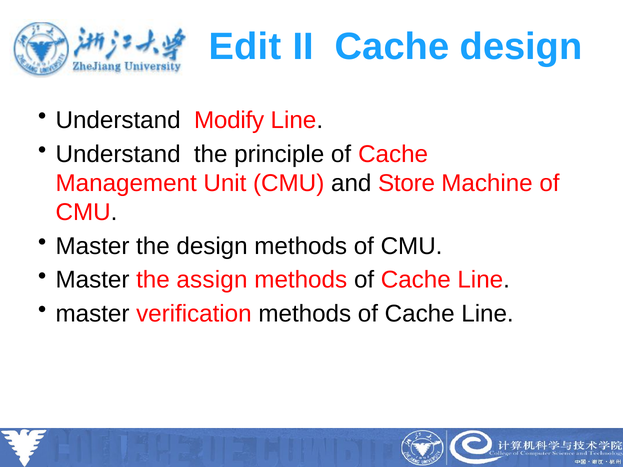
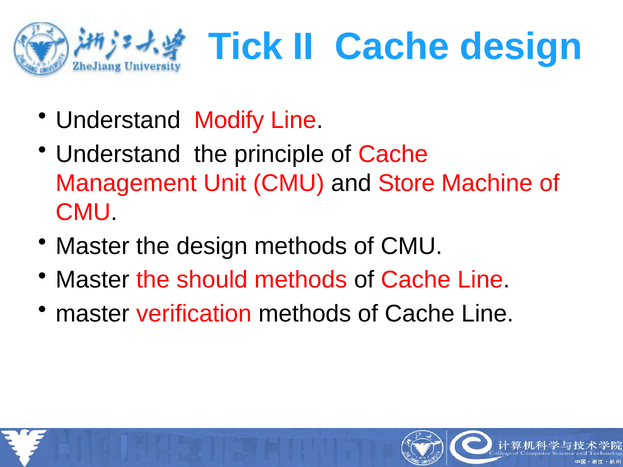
Edit: Edit -> Tick (245, 47)
assign: assign -> should (212, 280)
